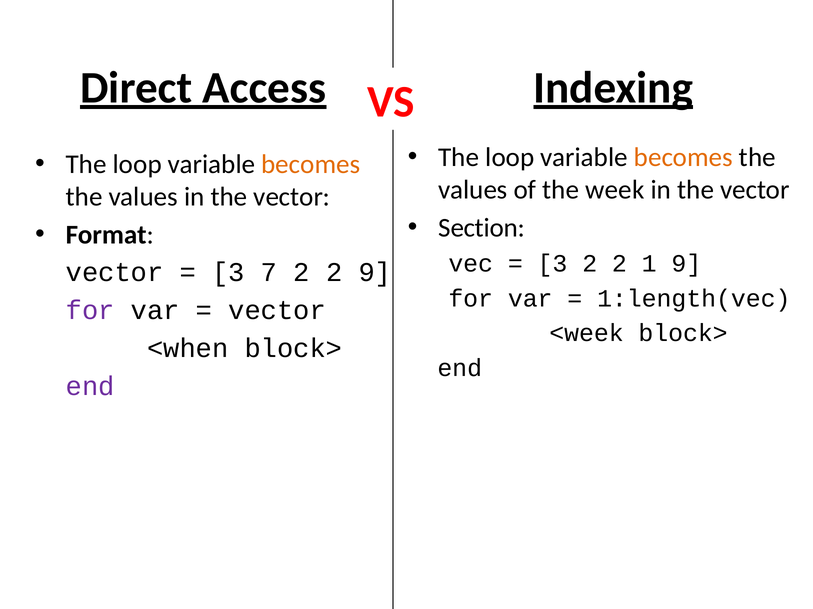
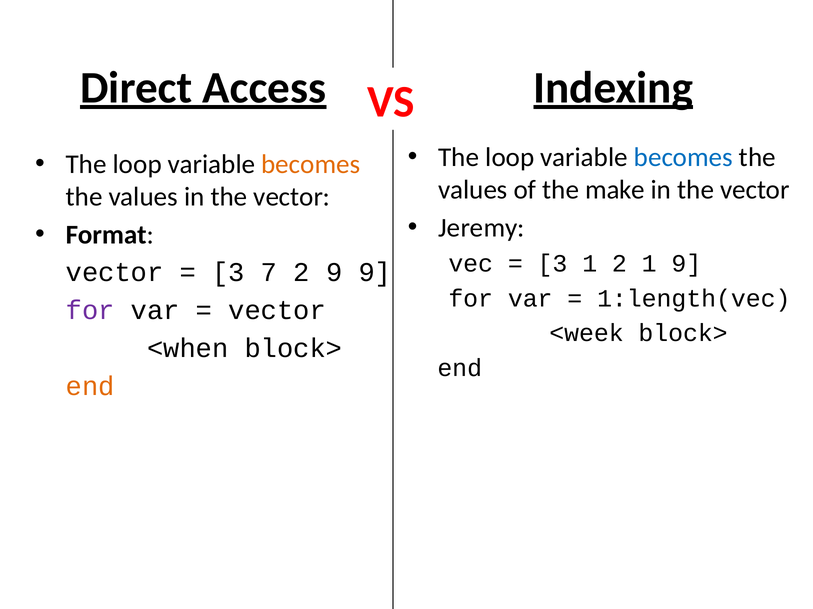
becomes colour: orange -> blue (683, 158)
week: week -> make (615, 190)
Section: Section -> Jeremy (482, 228)
3 2: 2 -> 1 (590, 264)
7 2 2: 2 -> 9 (334, 273)
end colour: purple -> orange (90, 387)
